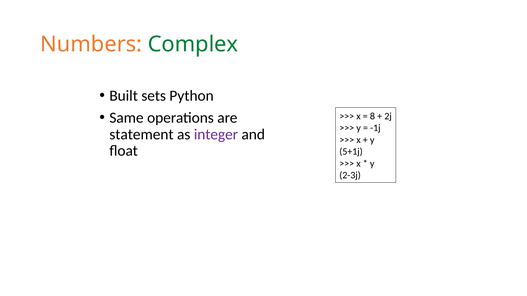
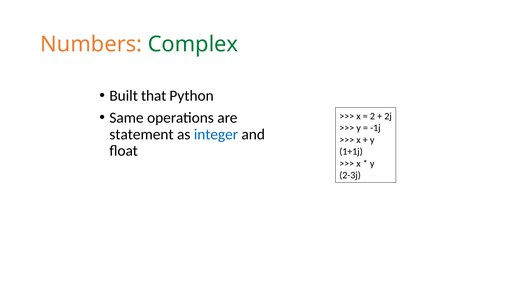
sets: sets -> that (154, 96)
8: 8 -> 2 (372, 116)
integer colour: purple -> blue (216, 135)
5+1j: 5+1j -> 1+1j (351, 152)
